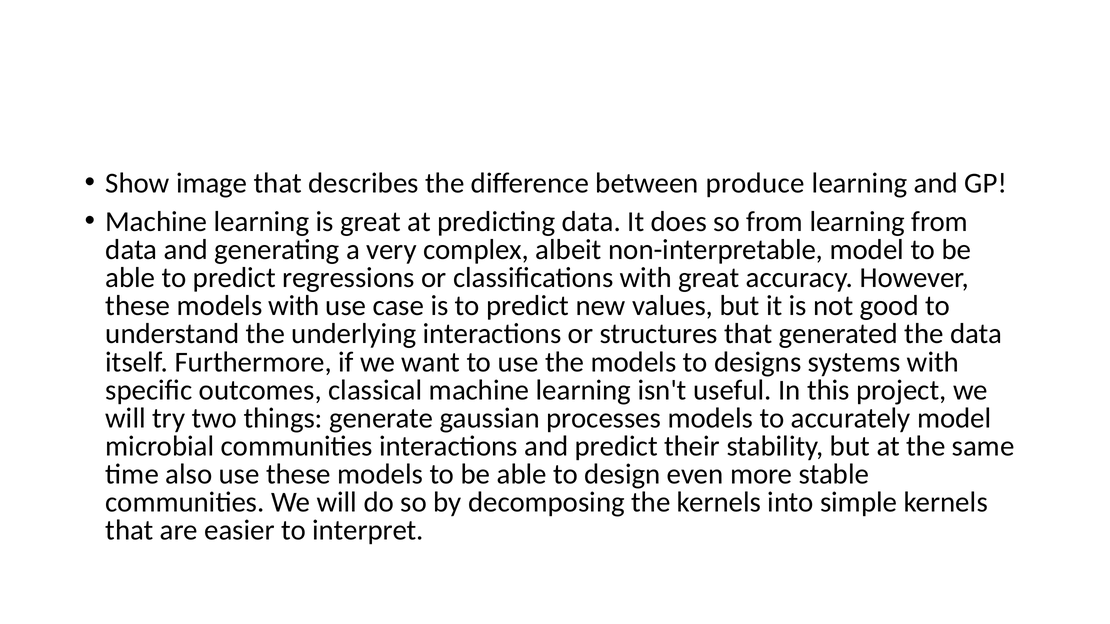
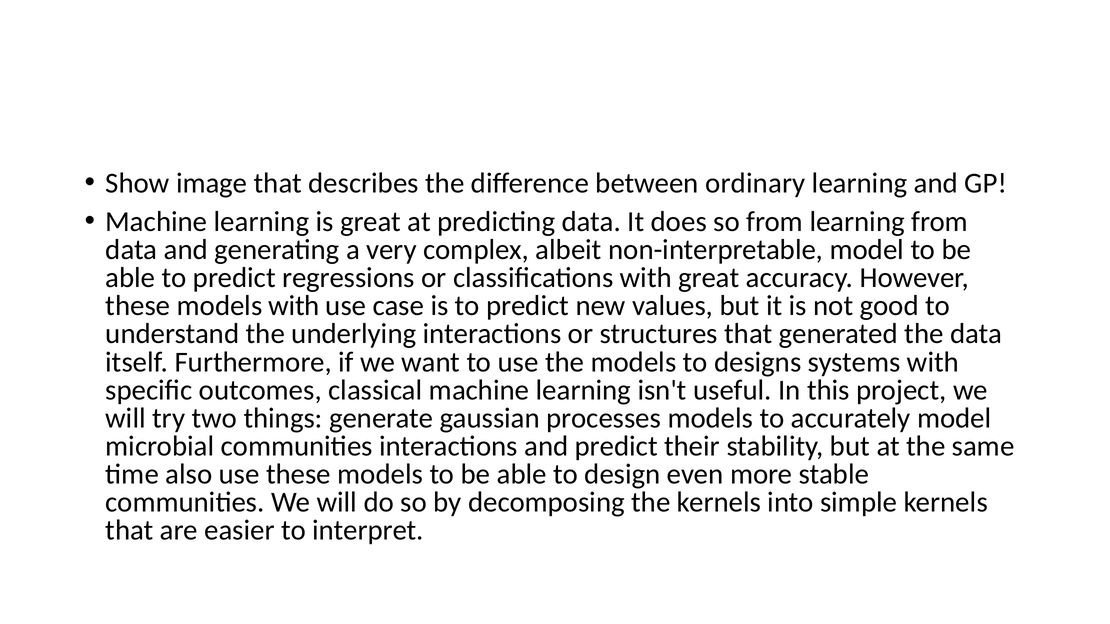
produce: produce -> ordinary (755, 183)
